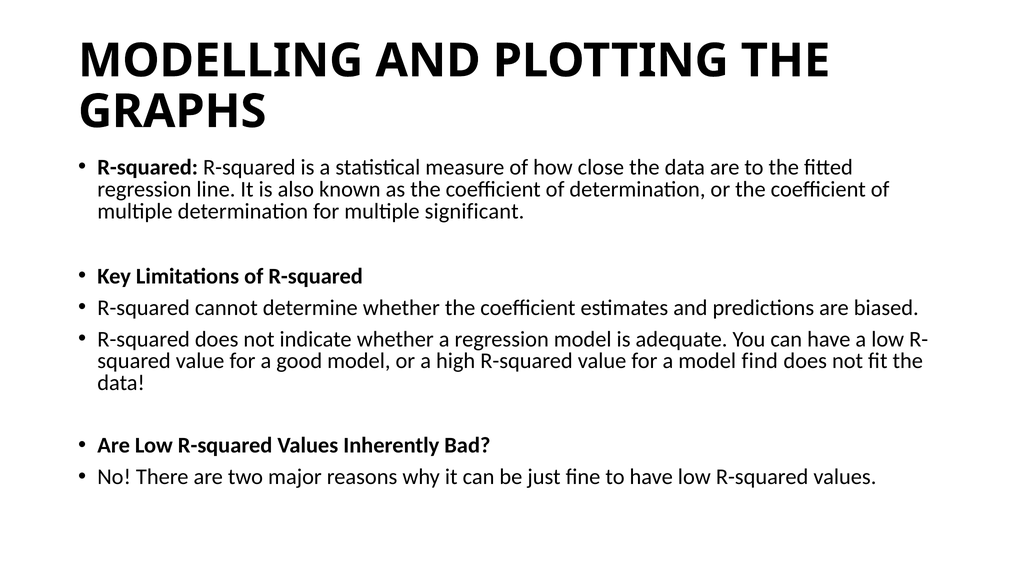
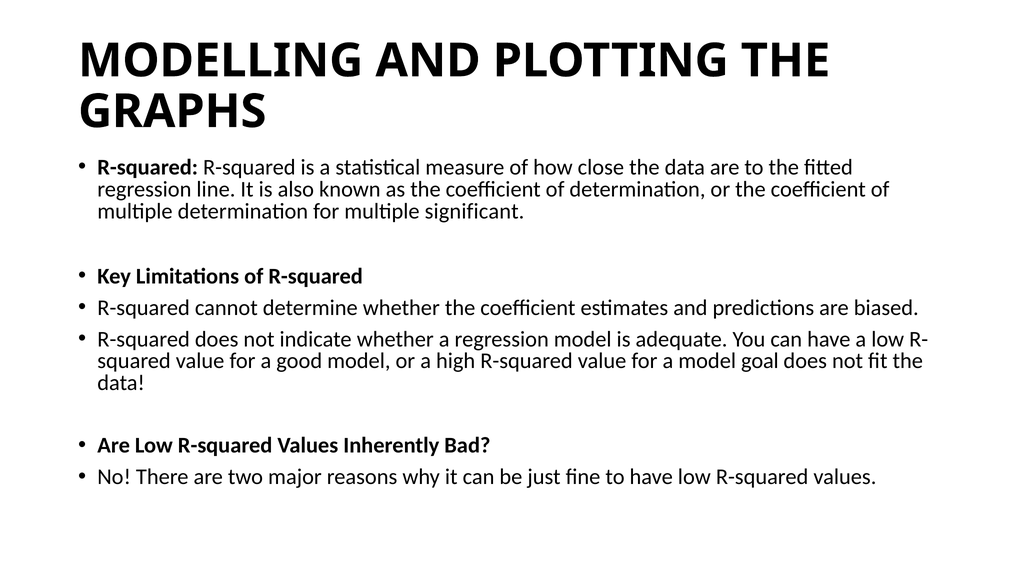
find: find -> goal (760, 361)
